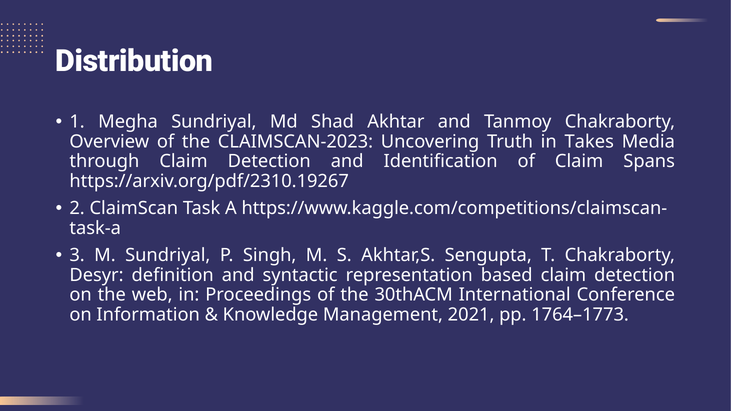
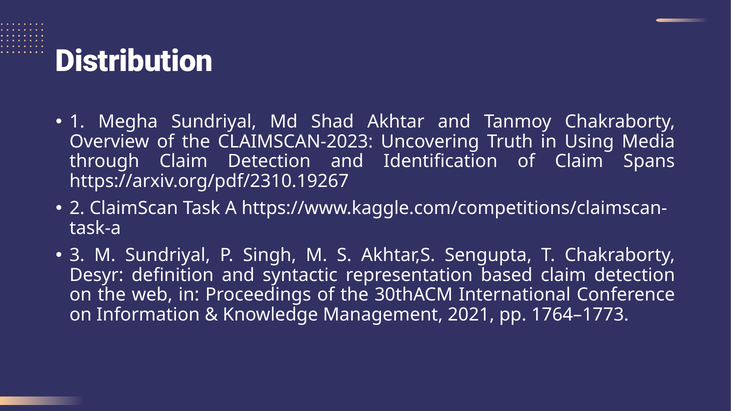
Takes: Takes -> Using (589, 142)
